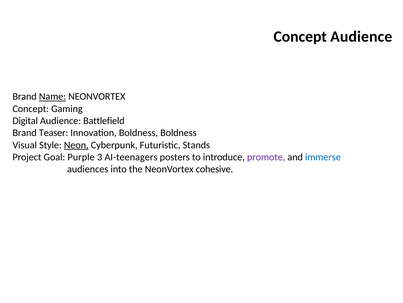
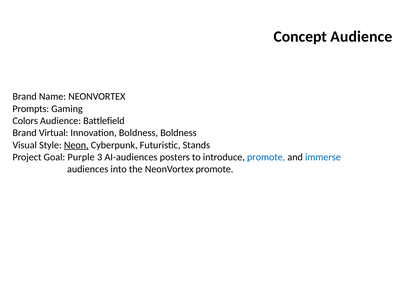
Name underline: present -> none (52, 96)
Concept: Concept -> Prompts (31, 108)
Digital: Digital -> Colors (25, 120)
Teaser: Teaser -> Virtual (54, 133)
AI-teenagers: AI-teenagers -> AI-audiences (131, 157)
promote colour: purple -> blue (266, 157)
NeonVortex cohesive: cohesive -> promote (214, 169)
